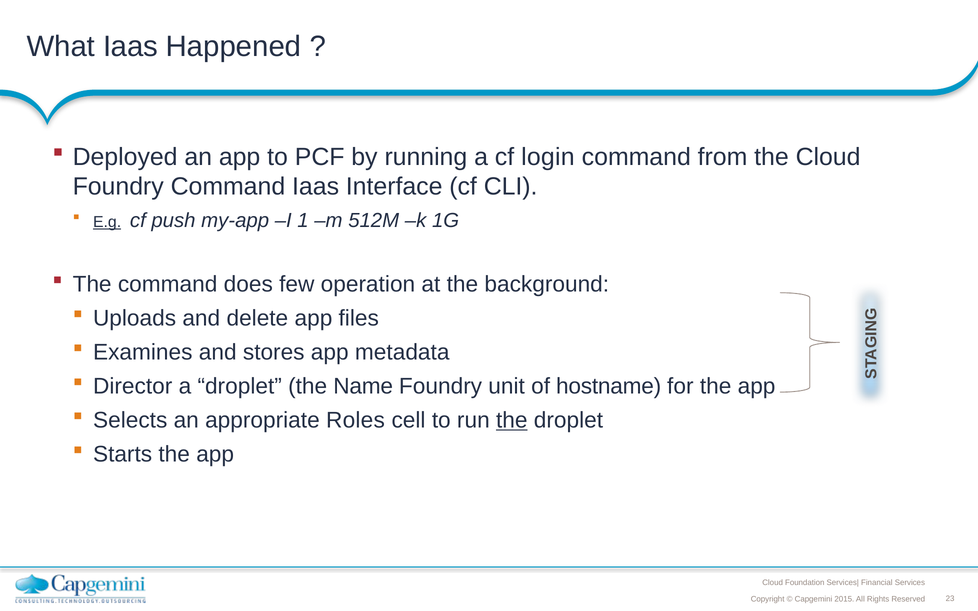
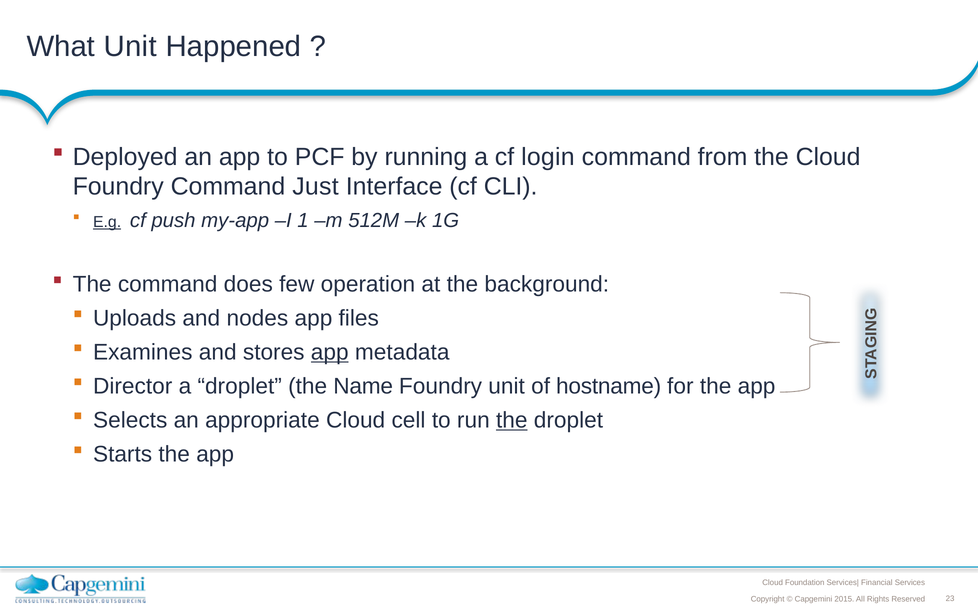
What Iaas: Iaas -> Unit (130, 47)
Command Iaas: Iaas -> Just (315, 187)
delete: delete -> nodes (257, 318)
app underline: none -> present (330, 352)
appropriate Roles: Roles -> Cloud (356, 420)
